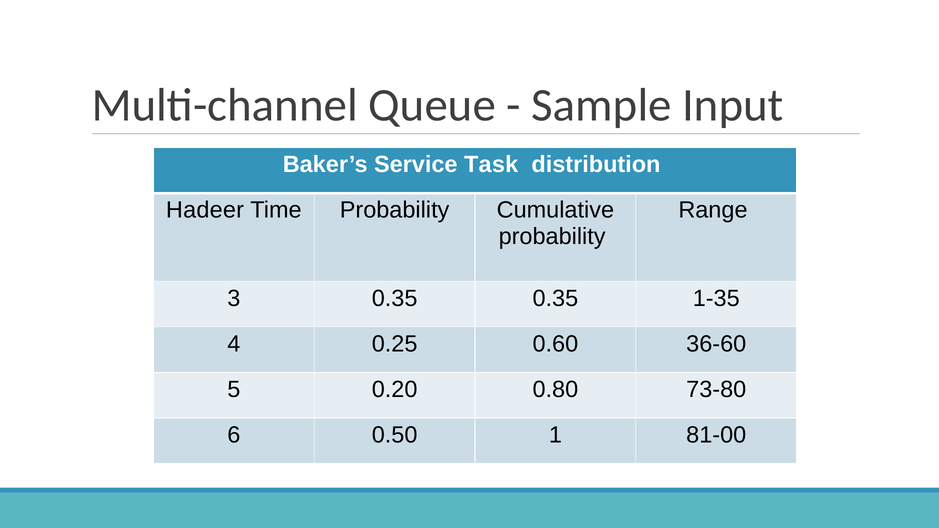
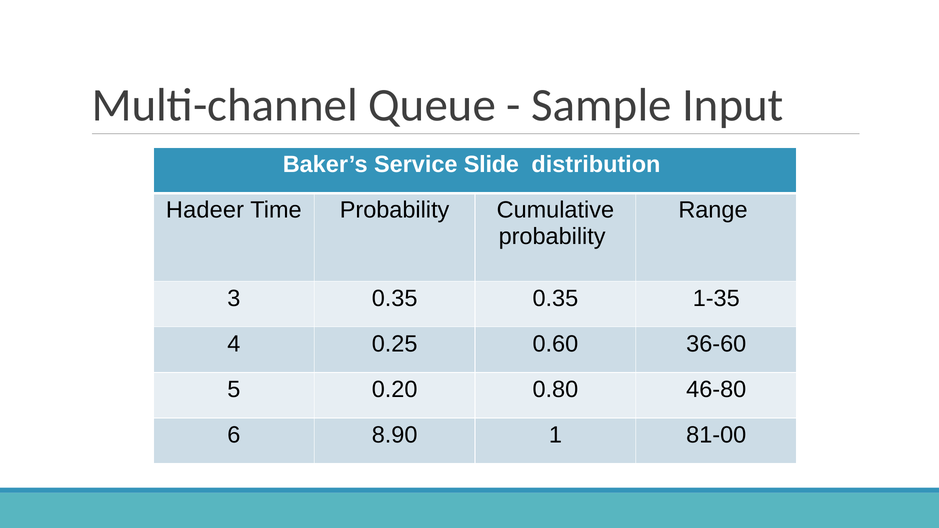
Task: Task -> Slide (491, 165)
73-80: 73-80 -> 46-80 (716, 390)
0.50: 0.50 -> 8.90 (395, 435)
